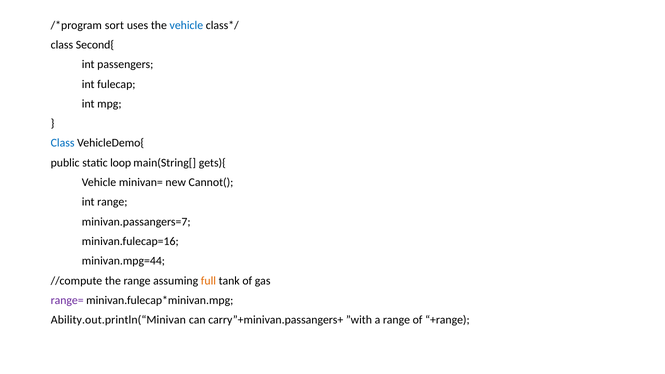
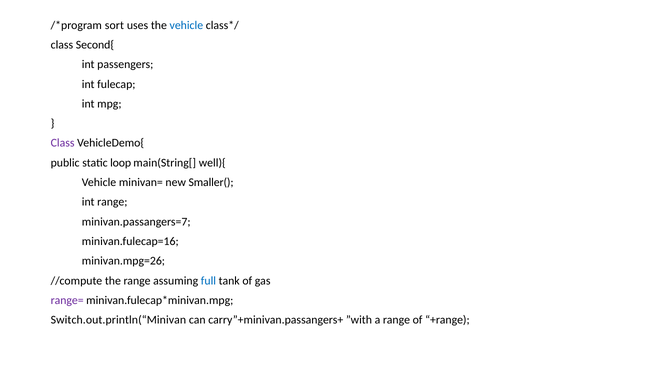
Class colour: blue -> purple (63, 143)
gets){: gets){ -> well){ (212, 163)
Cannot(: Cannot( -> Smaller( (211, 182)
minivan.mpg=44: minivan.mpg=44 -> minivan.mpg=26 (123, 261)
full colour: orange -> blue (208, 281)
Ability.out.println(“Minivan: Ability.out.println(“Minivan -> Switch.out.println(“Minivan (118, 320)
